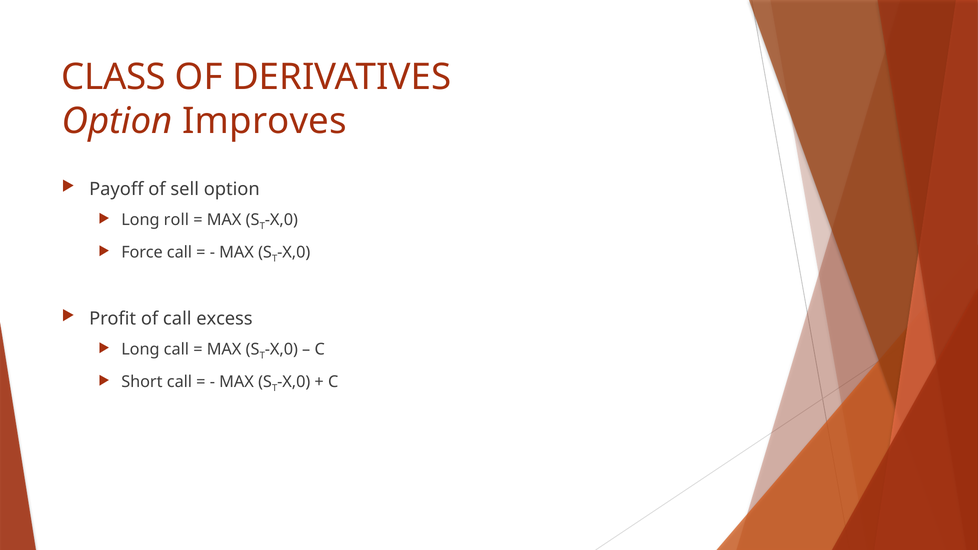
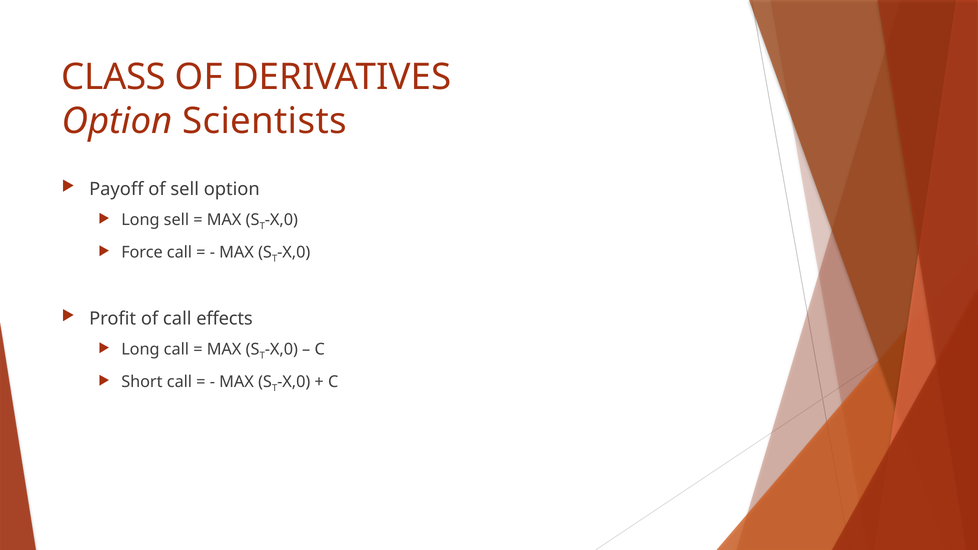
Improves: Improves -> Scientists (264, 121)
Long roll: roll -> sell (176, 220)
excess: excess -> effects (224, 319)
